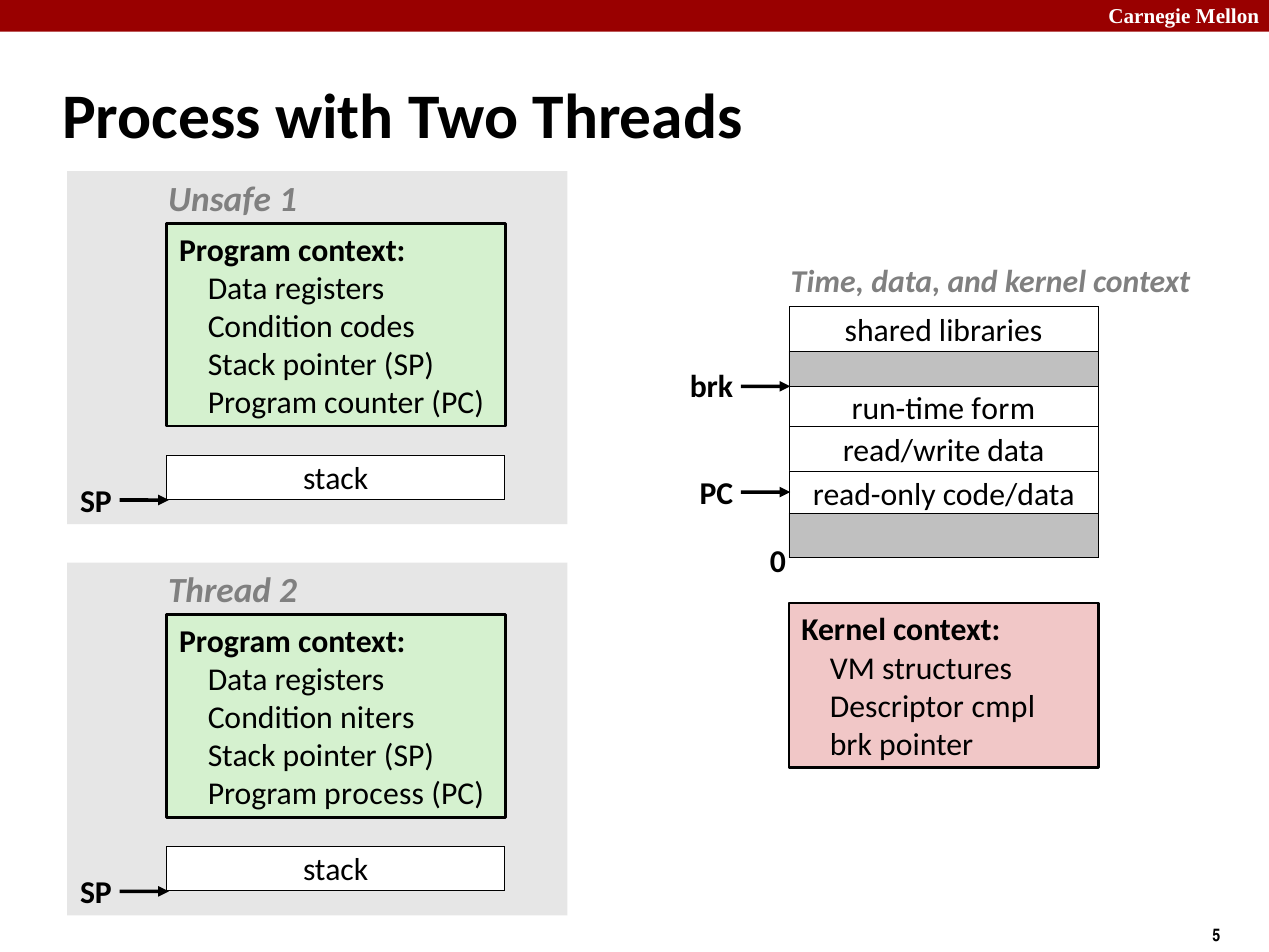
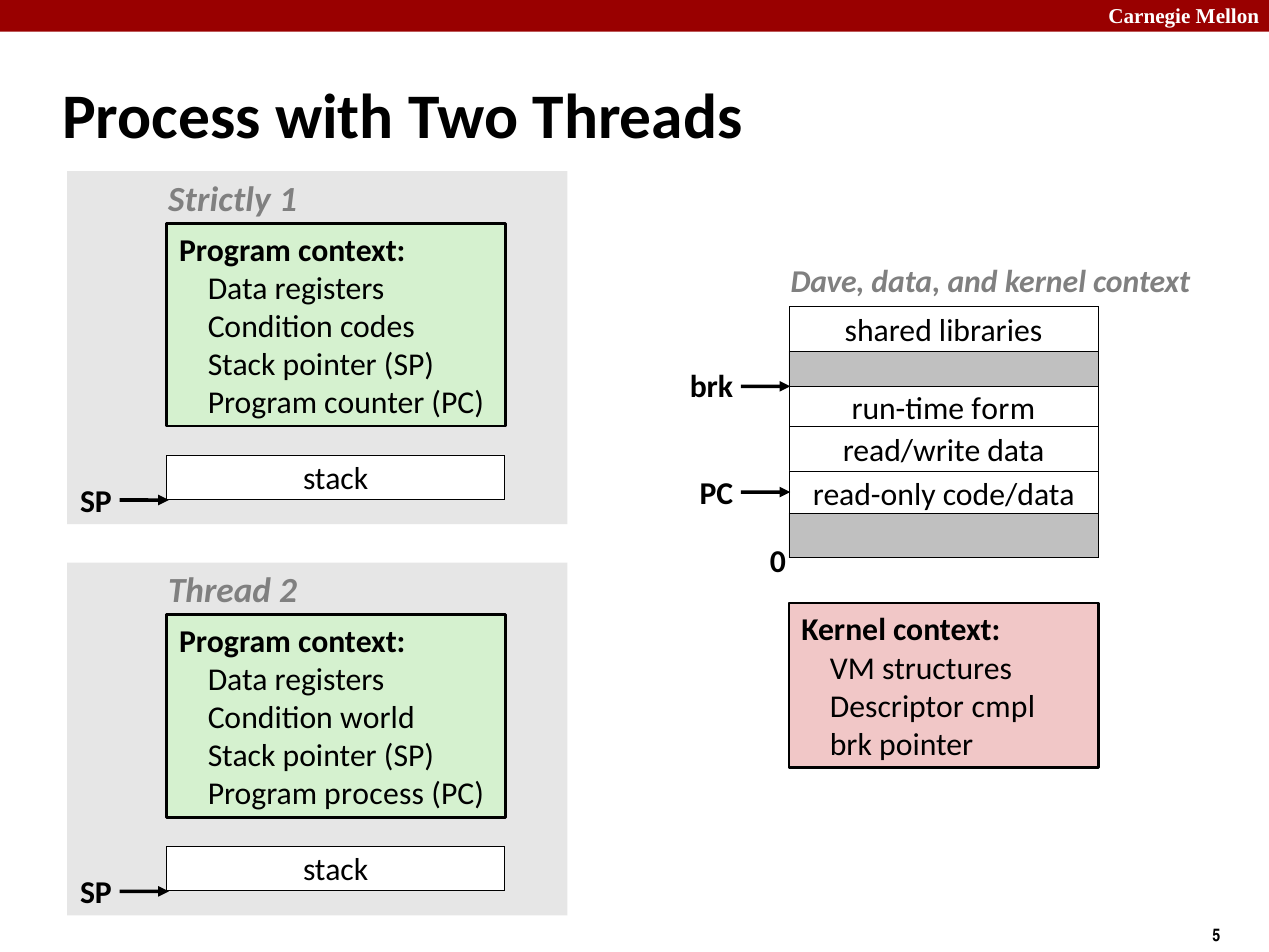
Unsafe: Unsafe -> Strictly (219, 199)
Time: Time -> Dave (828, 282)
niters: niters -> world (377, 718)
